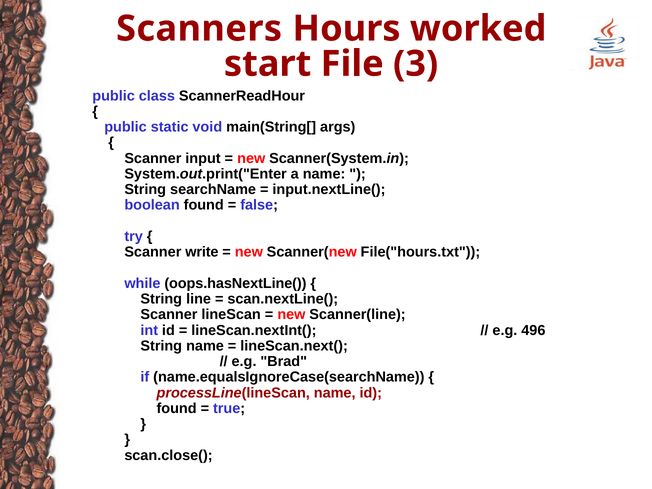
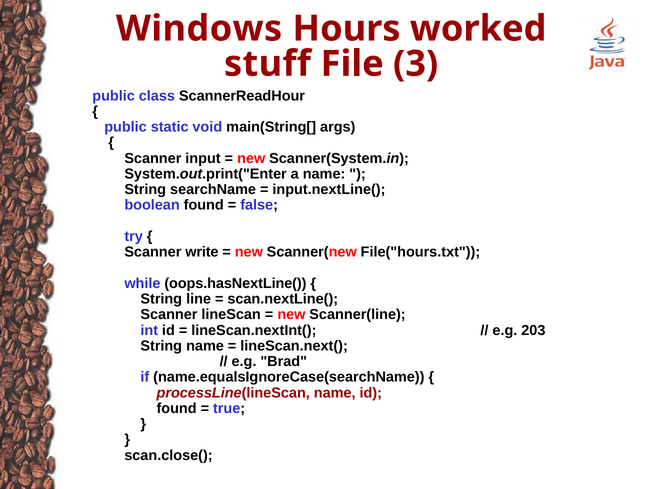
Scanners: Scanners -> Windows (199, 29)
start: start -> stuff (267, 64)
496: 496 -> 203 (533, 330)
